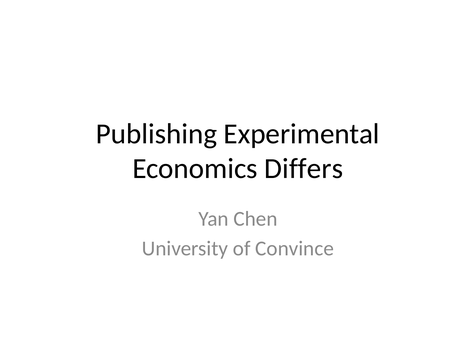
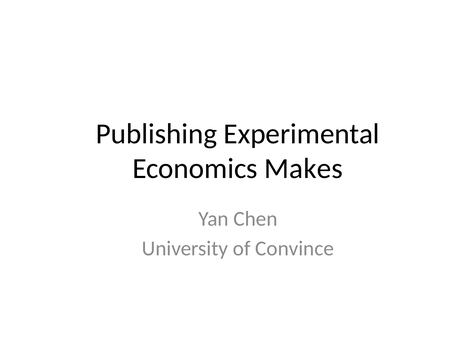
Differs: Differs -> Makes (304, 169)
